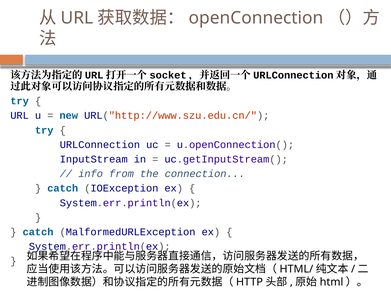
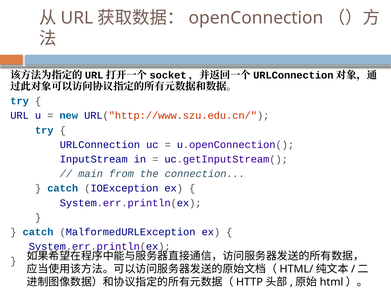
info: info -> main (91, 174)
